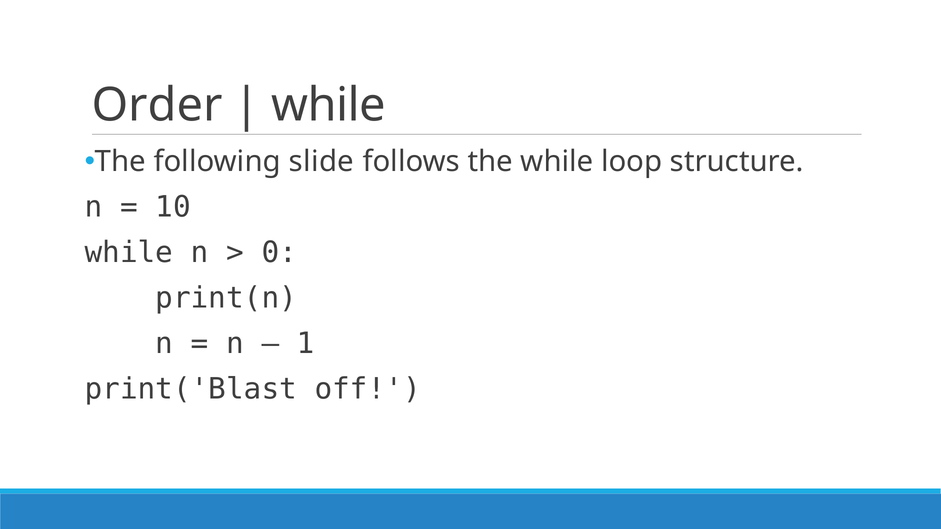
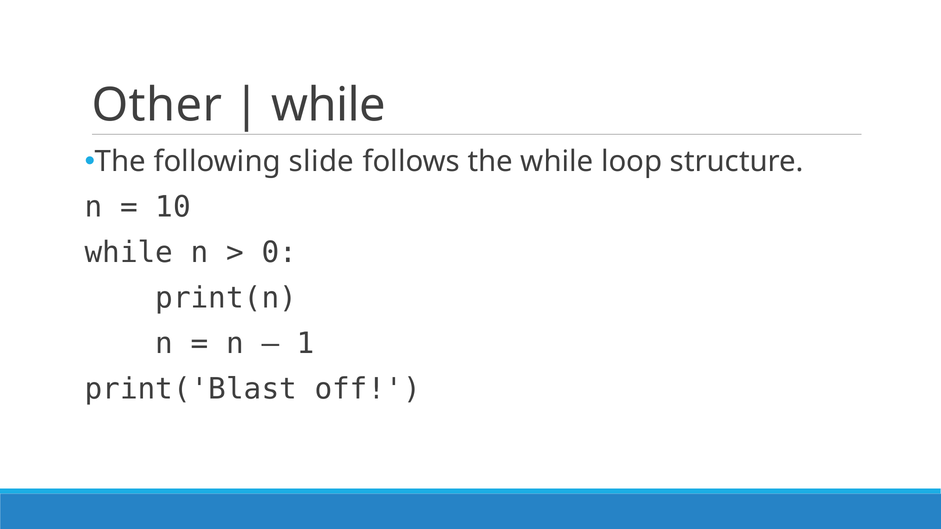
Order: Order -> Other (157, 105)
